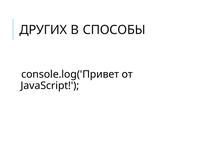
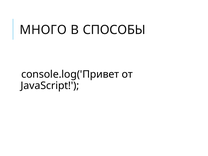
ДРУГИХ: ДРУГИХ -> МНОГО (43, 30)
